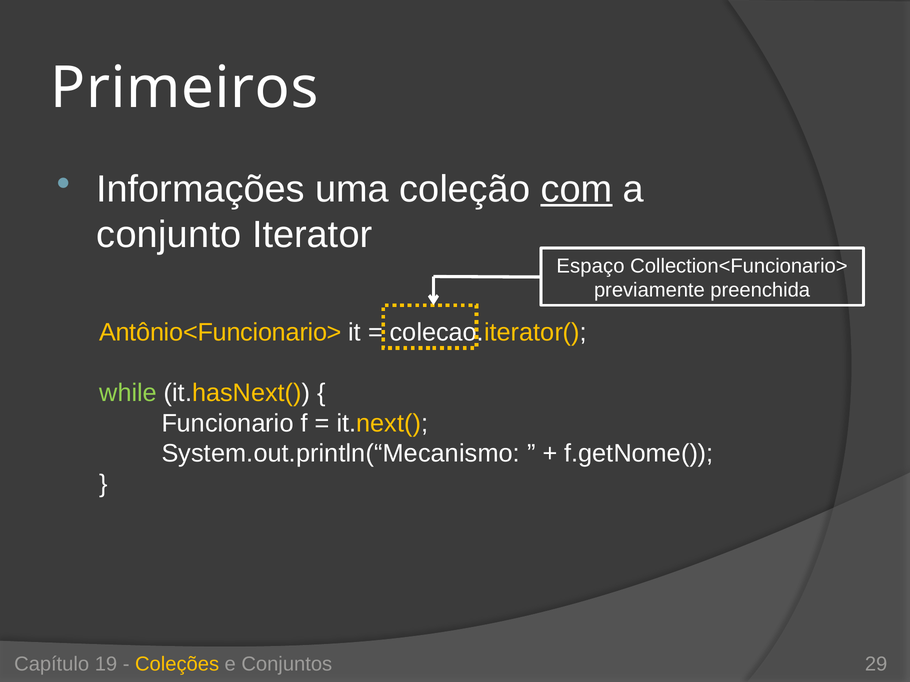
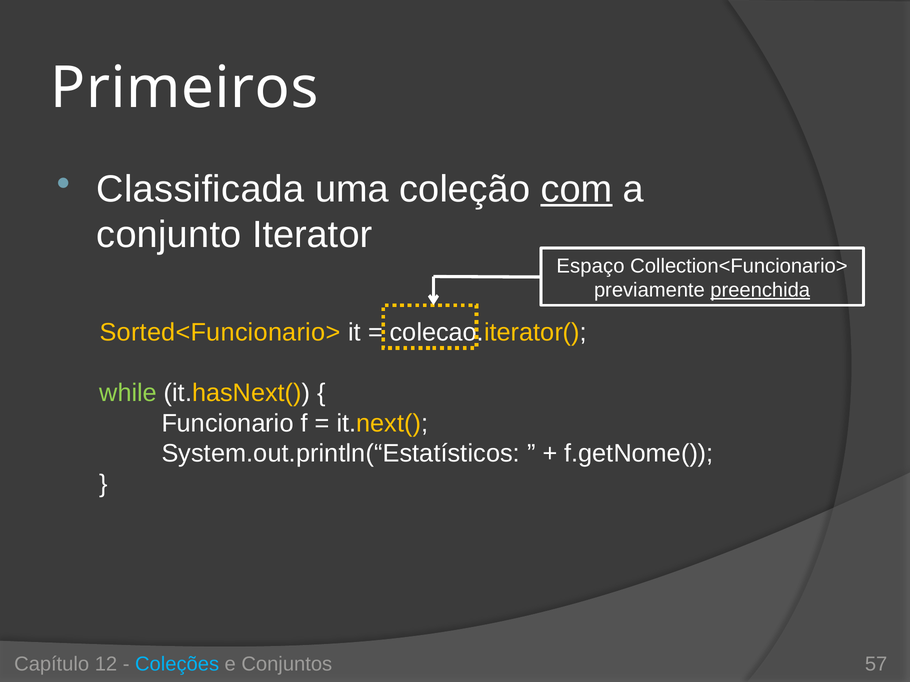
Informações: Informações -> Classificada (200, 189)
preenchida underline: none -> present (760, 290)
Antônio<Funcionario>: Antônio<Funcionario> -> Sorted<Funcionario> (220, 332)
System.out.println(“Mecanismo: System.out.println(“Mecanismo -> System.out.println(“Estatísticos (341, 454)
19: 19 -> 12 (106, 665)
Coleções colour: yellow -> light blue (177, 665)
29: 29 -> 57 (876, 665)
